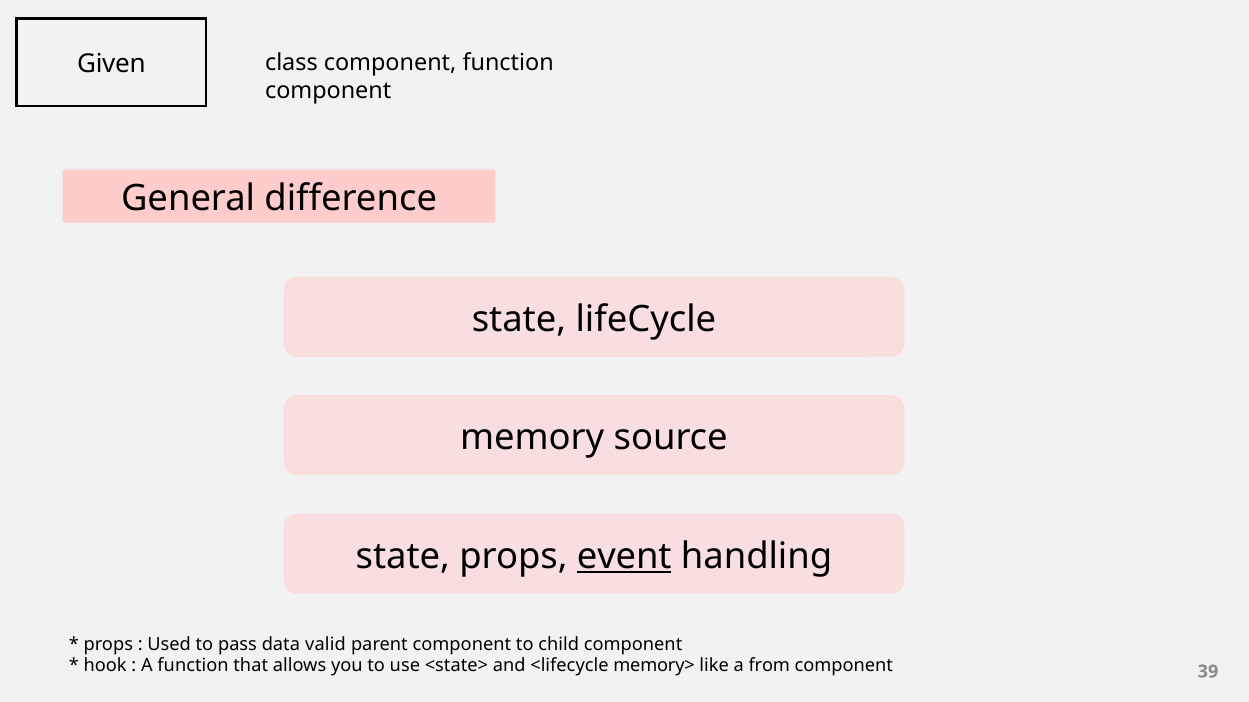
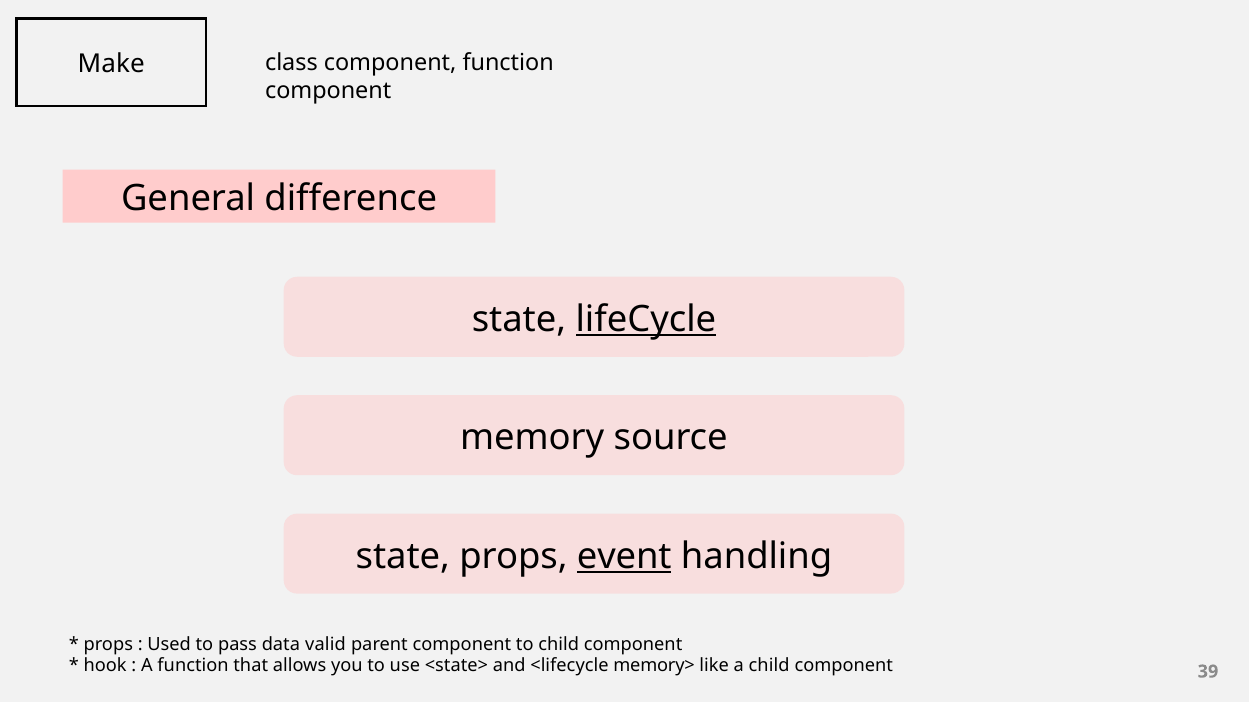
Given: Given -> Make (111, 64)
lifeCycle underline: none -> present (646, 320)
a from: from -> child (769, 666)
